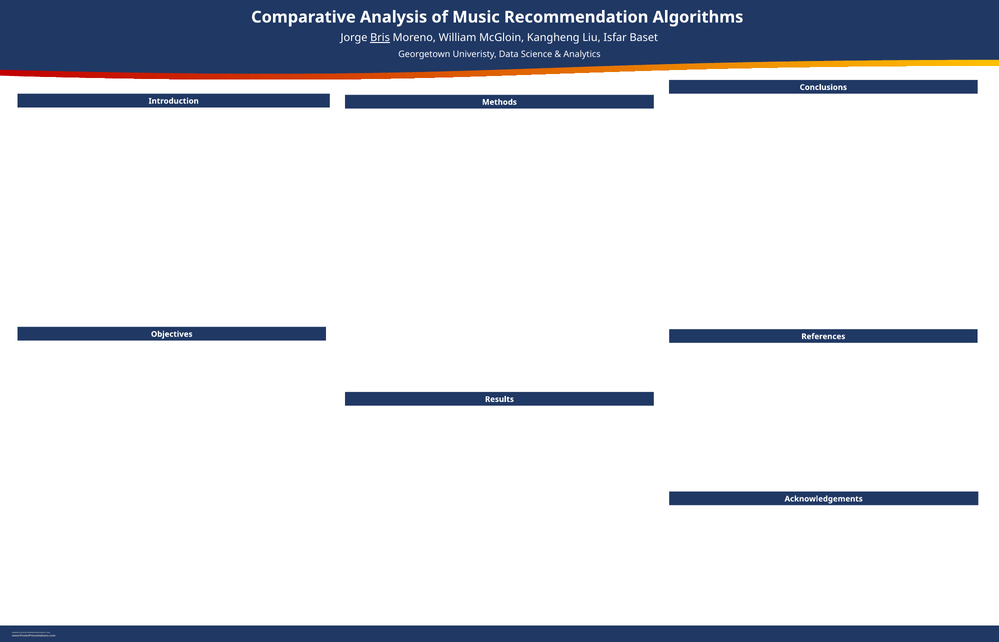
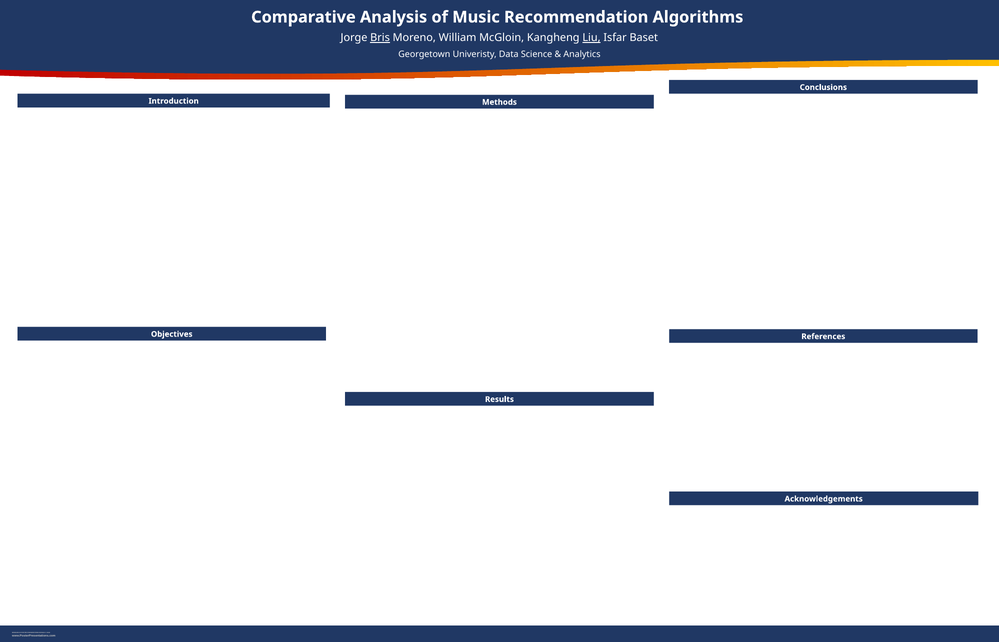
Liu underline: none -> present (591, 38)
